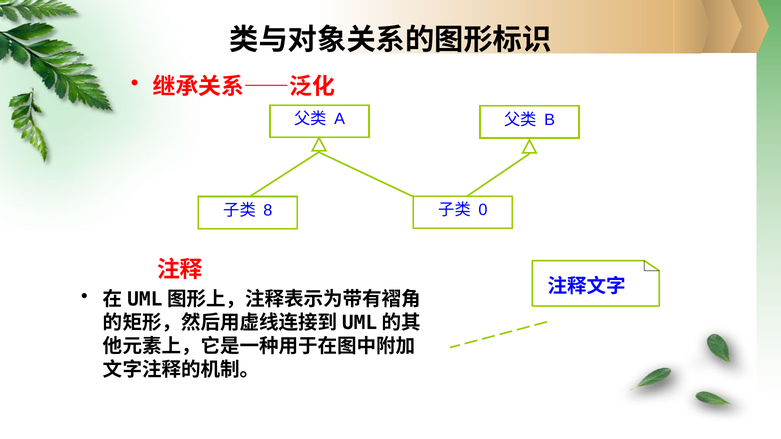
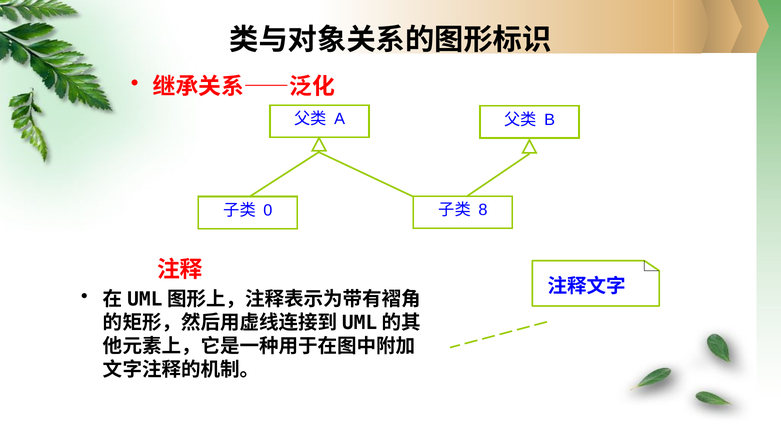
8: 8 -> 0 (268, 210)
0: 0 -> 8 (483, 210)
